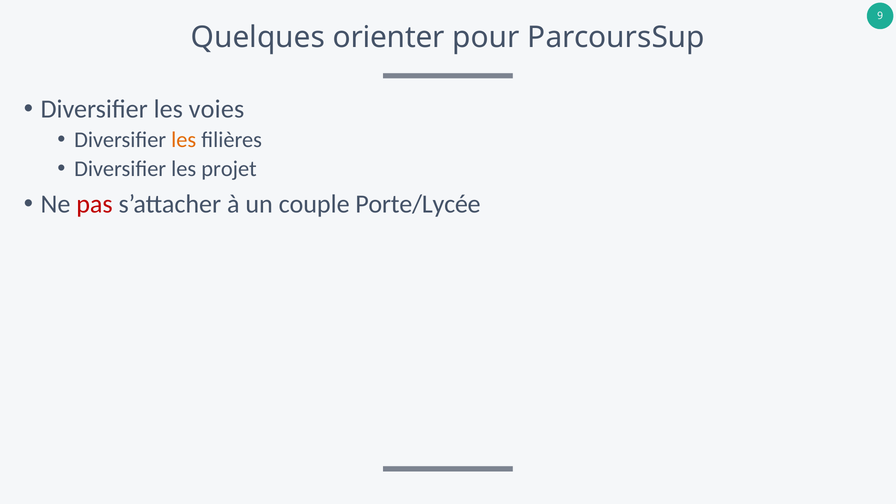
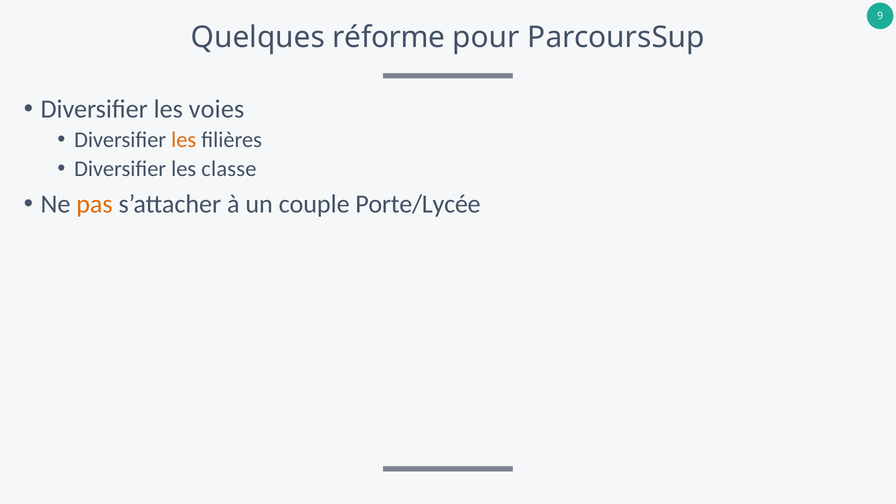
orienter: orienter -> réforme (389, 37)
projet: projet -> classe (229, 169)
pas colour: red -> orange (95, 204)
